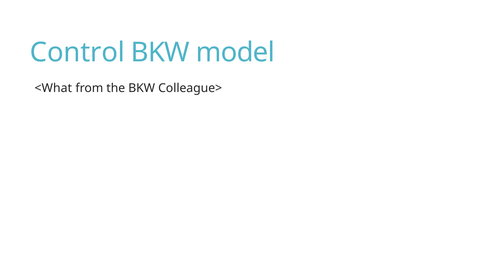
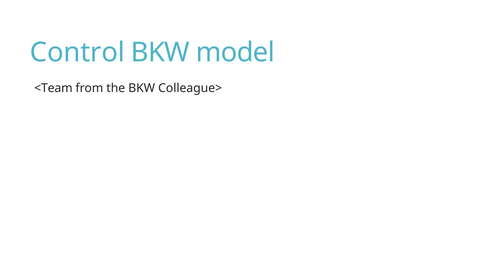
<What: <What -> <Team (53, 88)
